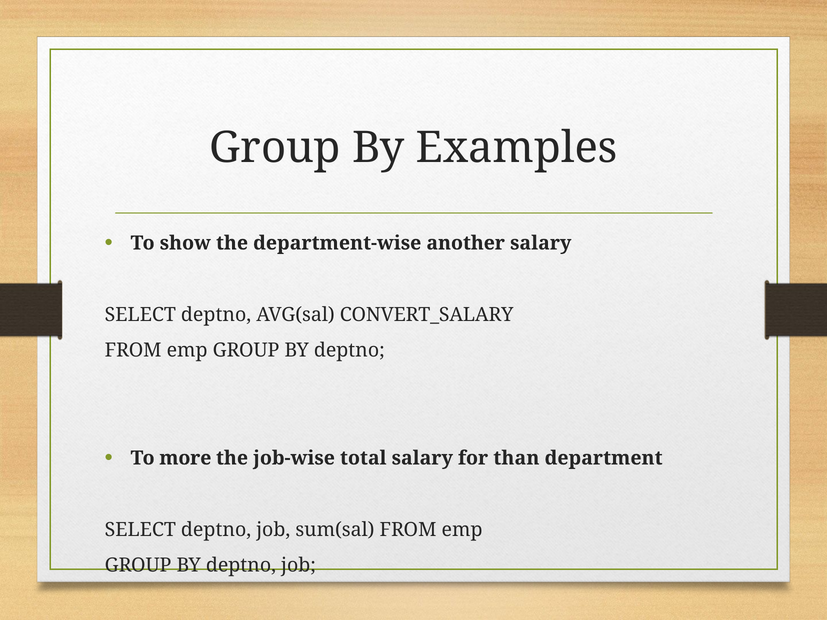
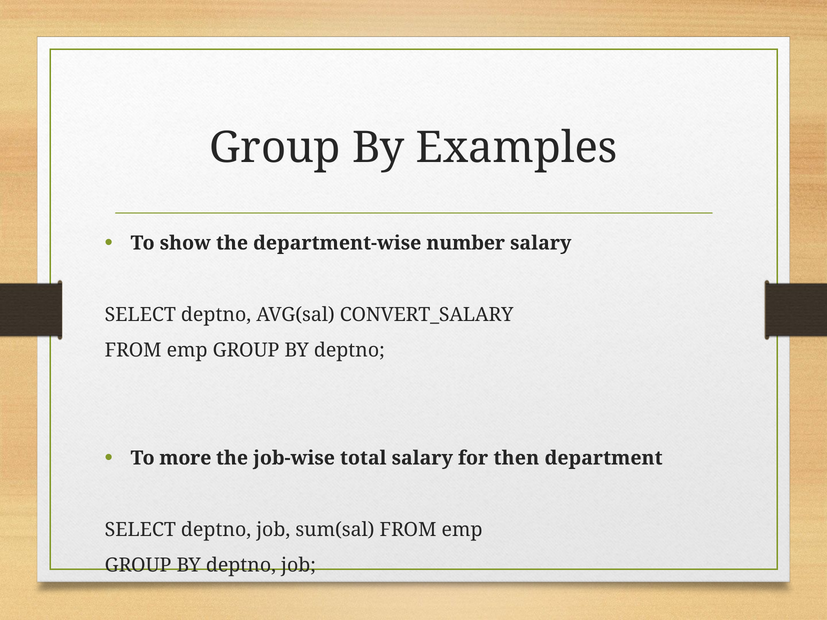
another: another -> number (466, 243)
than: than -> then (516, 458)
